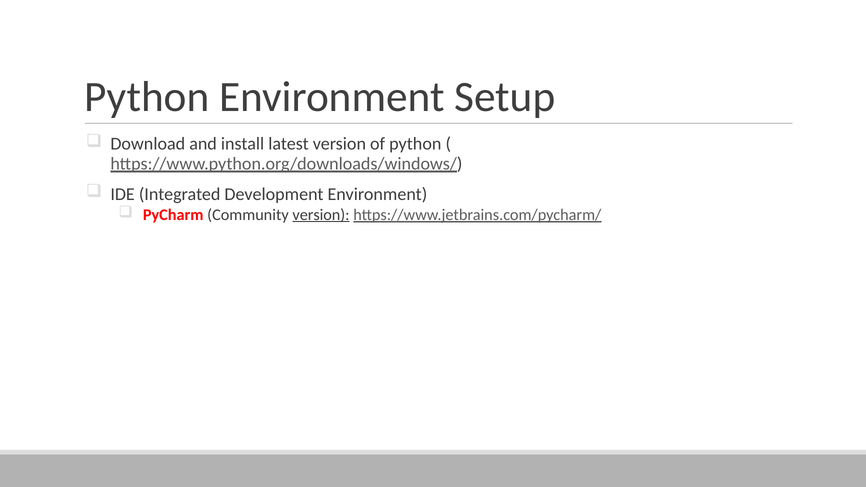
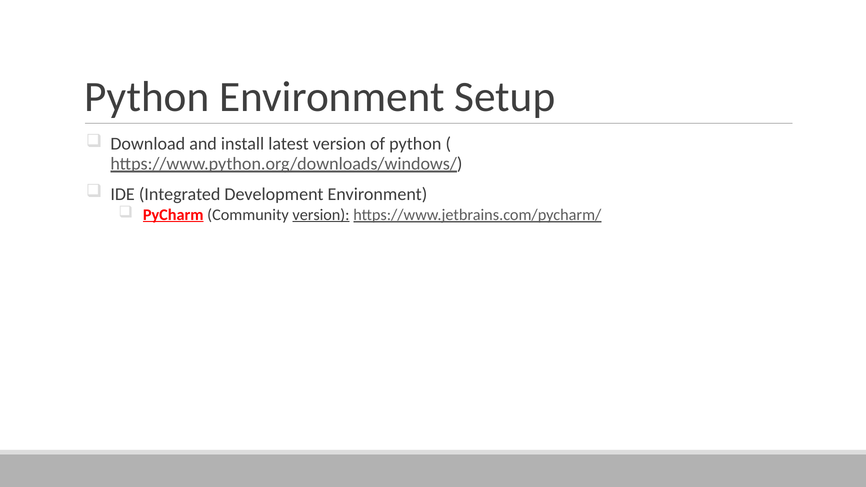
PyCharm underline: none -> present (173, 215)
